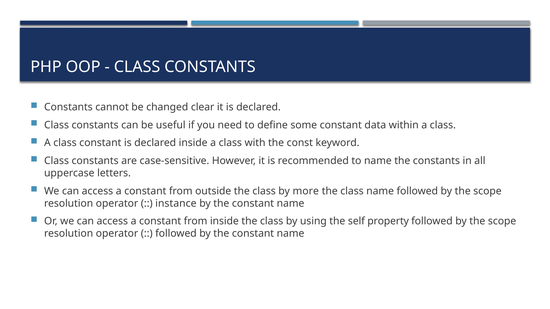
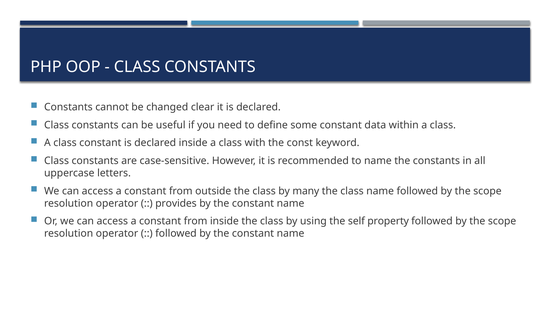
more: more -> many (306, 191)
instance: instance -> provides (176, 204)
